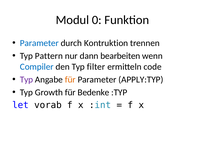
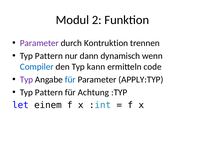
0: 0 -> 2 (97, 20)
Parameter colour: blue -> purple (39, 43)
bearbeiten: bearbeiten -> dynamisch (120, 56)
filter: filter -> kann (96, 67)
für colour: orange -> blue (70, 79)
Growth: Growth -> Pattern (49, 92)
Bedenke: Bedenke -> Achtung (93, 92)
vorab: vorab -> einem (48, 105)
